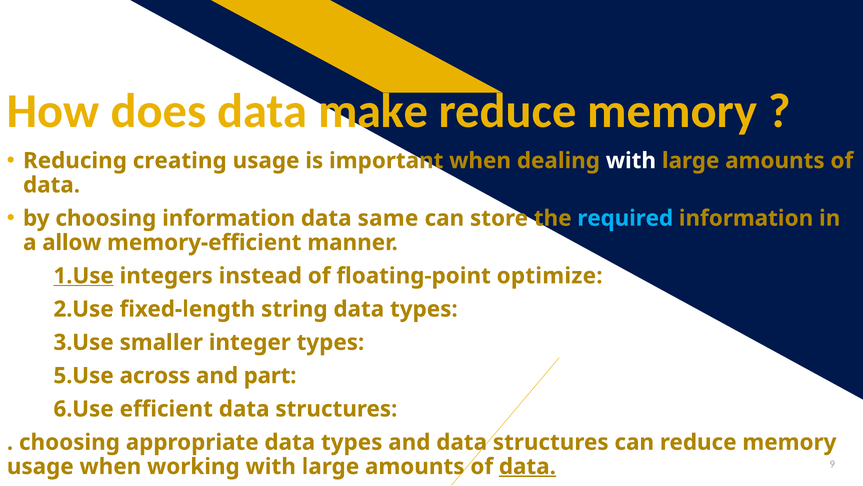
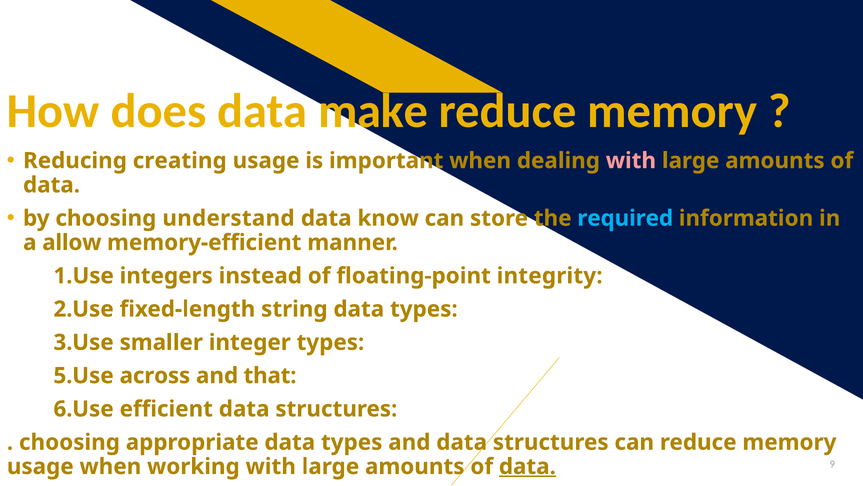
with colour: white -> pink (631, 161)
choosing information: information -> understand (228, 218)
same: same -> know (388, 218)
1.Use underline: present -> none (84, 276)
optimize: optimize -> integrity (550, 276)
part: part -> that (270, 375)
